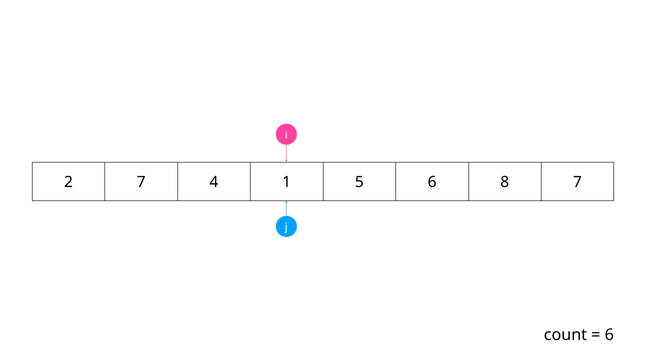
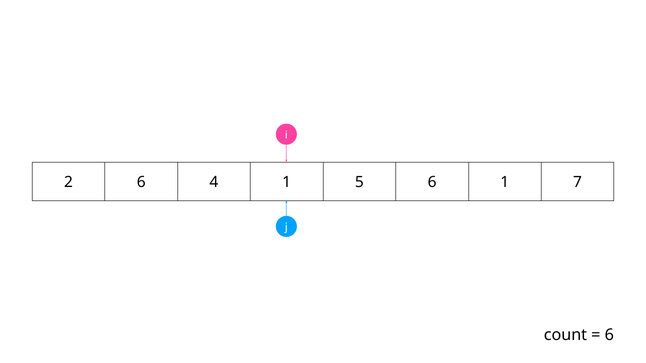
2 7: 7 -> 6 (141, 183)
6 8: 8 -> 1 (505, 183)
